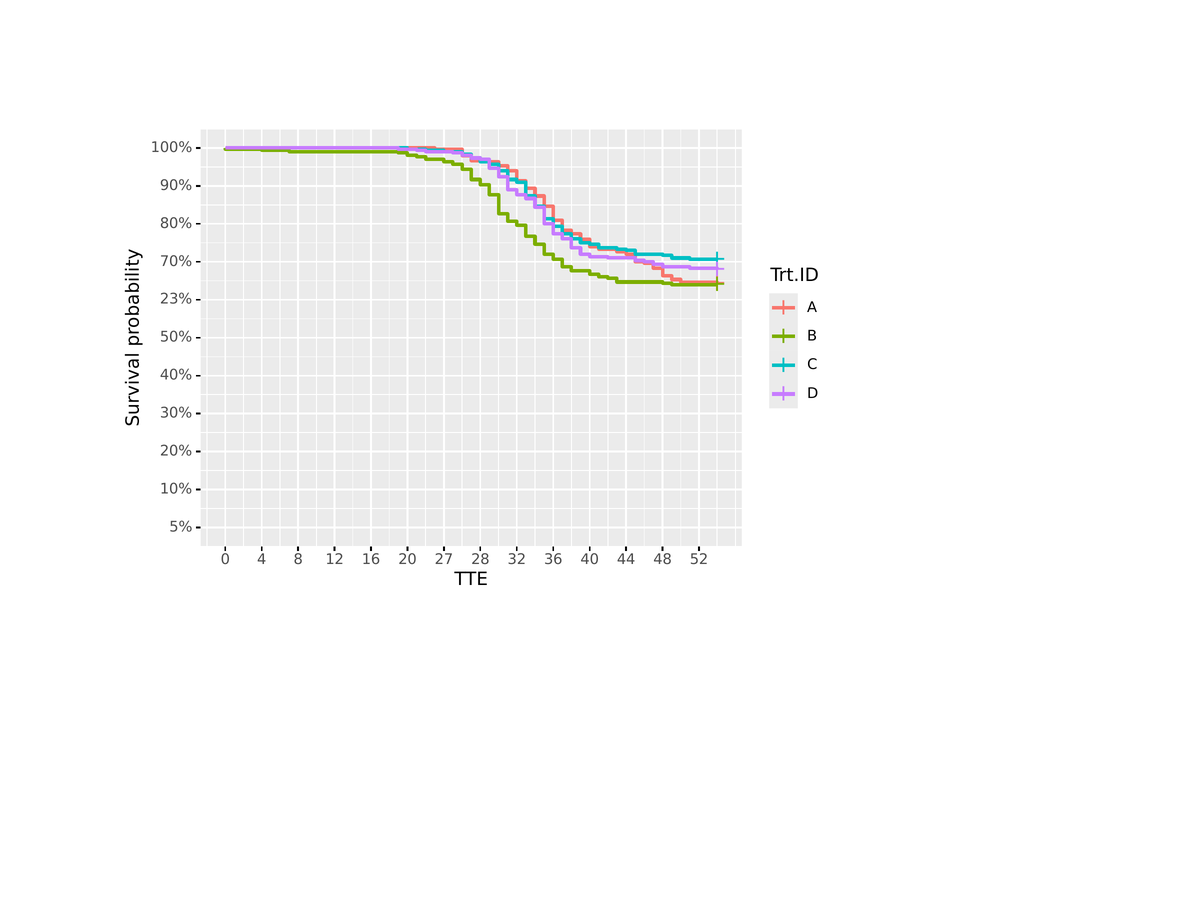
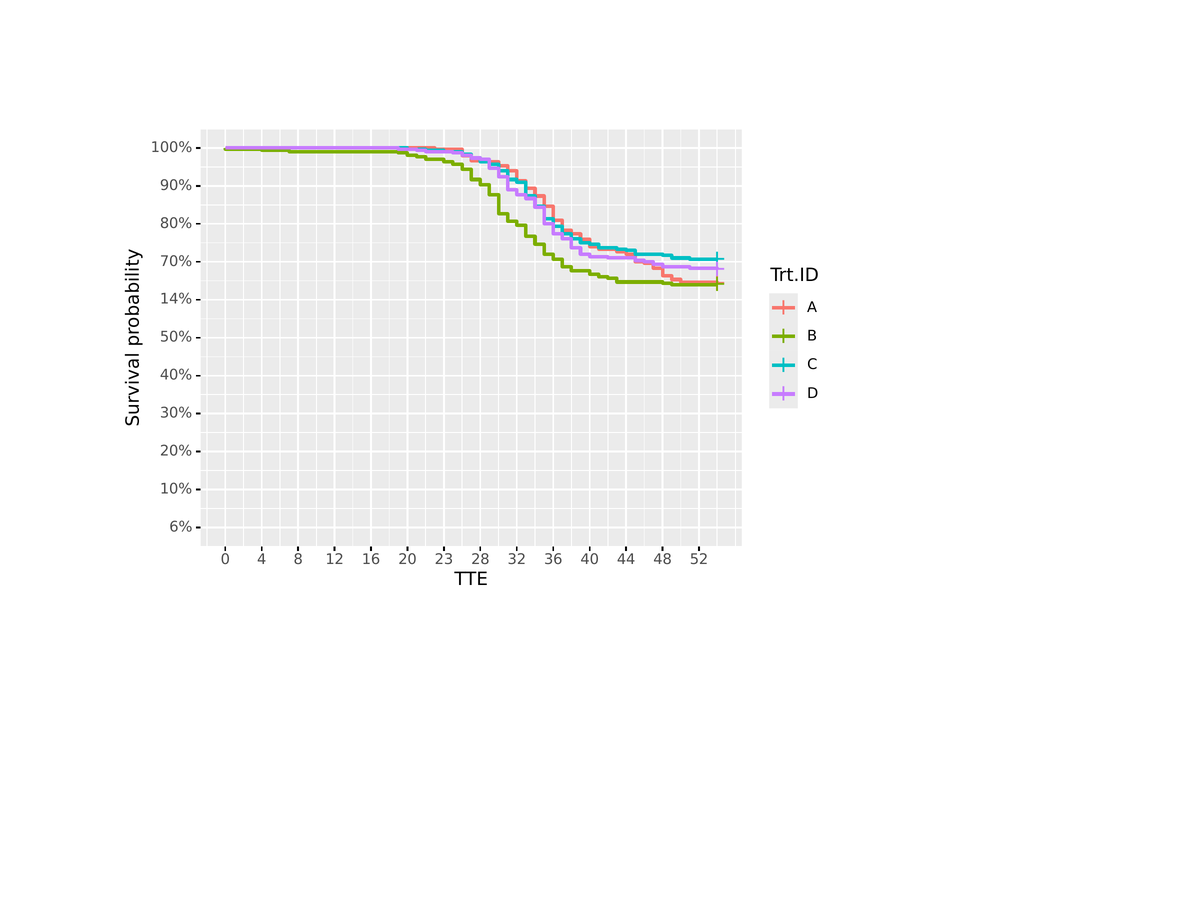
23%: 23% -> 14% (176, 299)
5%: 5% -> 6% (181, 527)
27: 27 -> 23 (444, 559)
